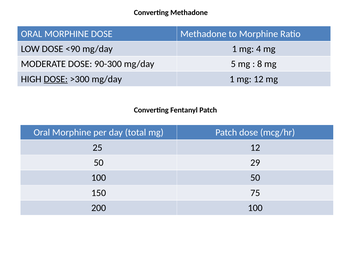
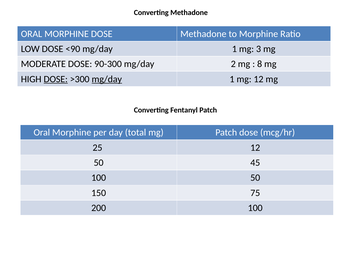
4: 4 -> 3 (259, 49)
5: 5 -> 2 (233, 64)
mg/day underline: none -> present (107, 79)
29: 29 -> 45 (255, 163)
